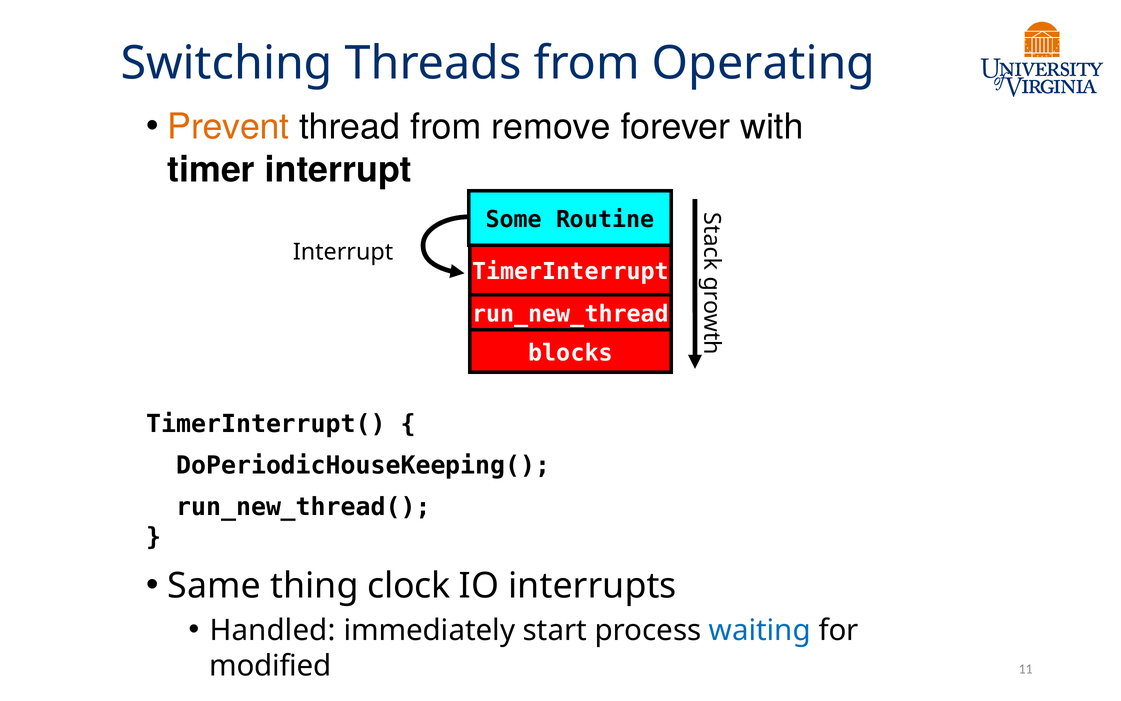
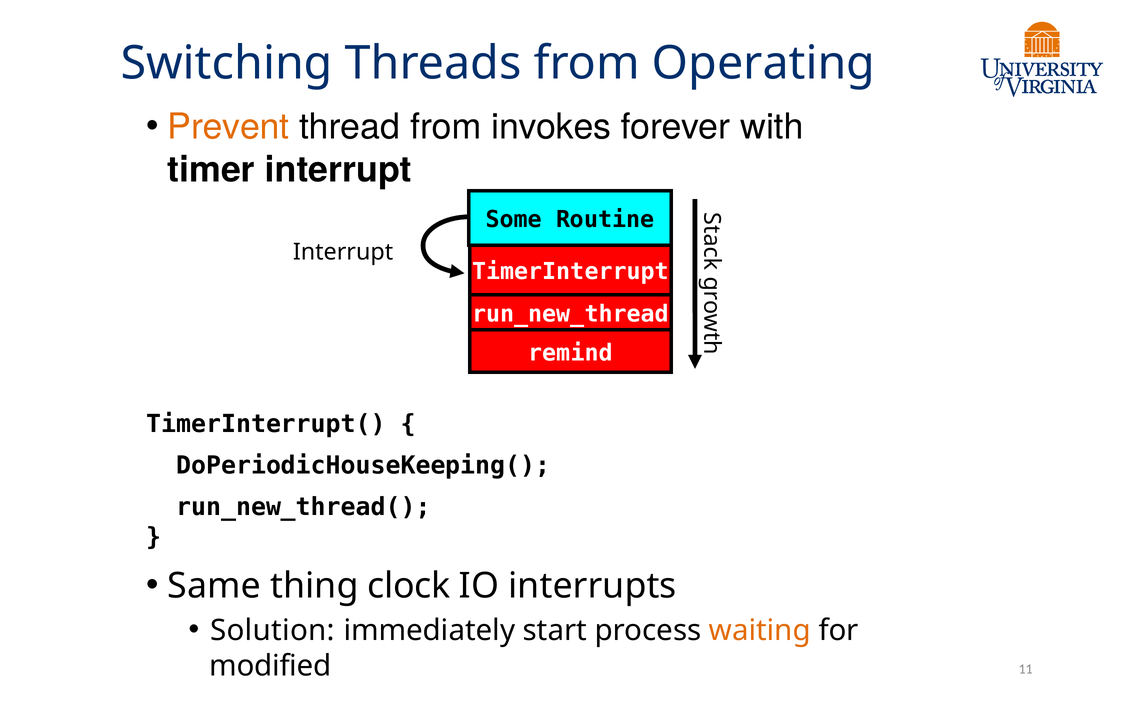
remove: remove -> invokes (551, 127)
blocks: blocks -> remind (571, 353)
Handled: Handled -> Solution (273, 630)
waiting colour: blue -> orange (760, 630)
